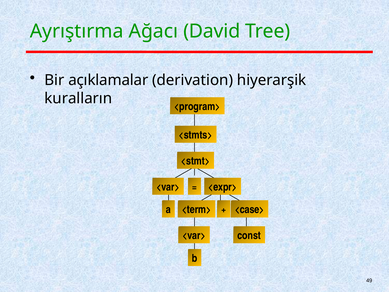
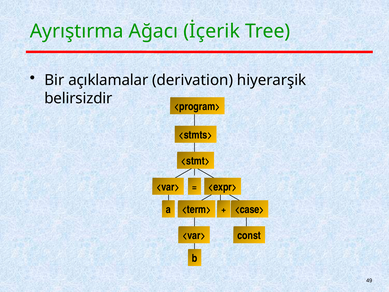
David: David -> İçerik (212, 31)
kuralların: kuralların -> belirsizdir (78, 98)
